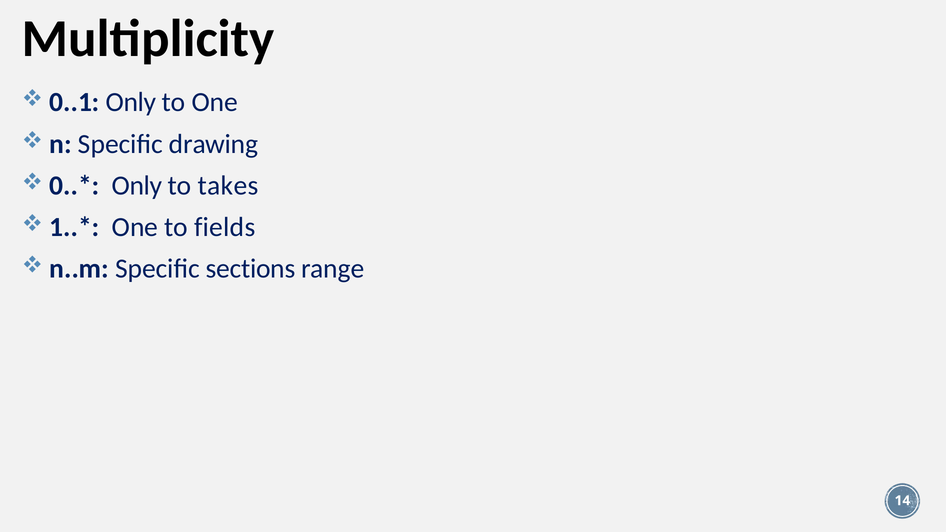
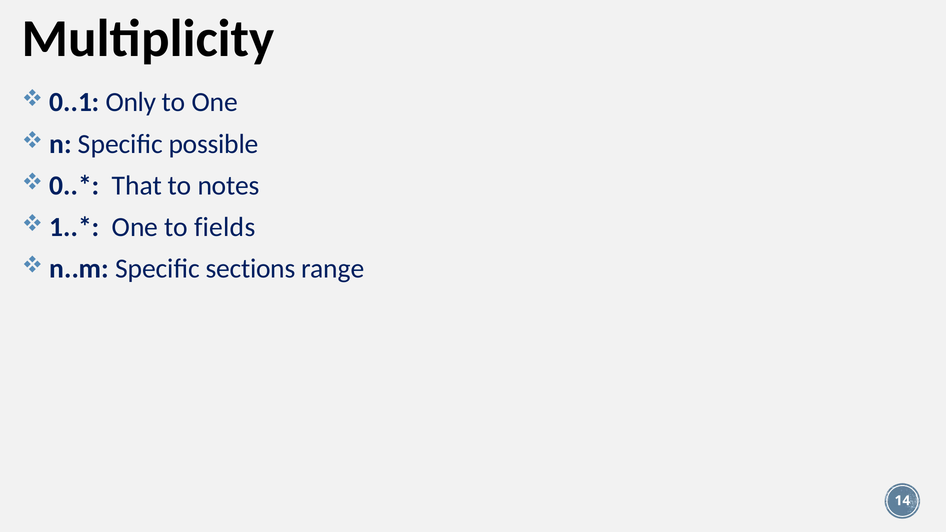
drawing: drawing -> possible (214, 144)
Only: Only -> That (137, 186)
takes: takes -> notes (229, 186)
